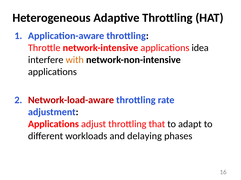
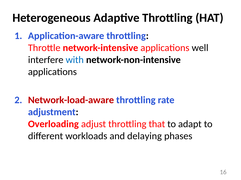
idea: idea -> well (200, 48)
with colour: orange -> blue (75, 60)
Applications: Applications -> Overloading (53, 124)
